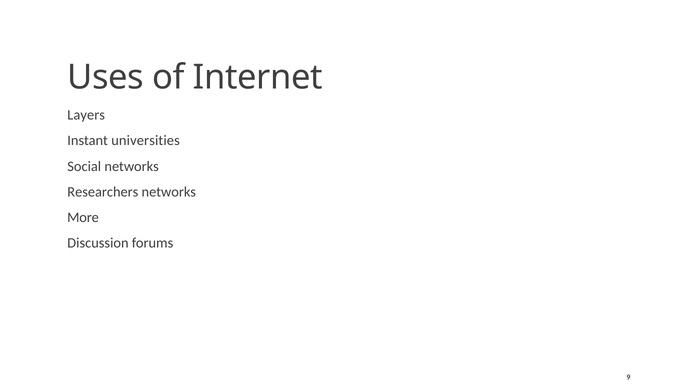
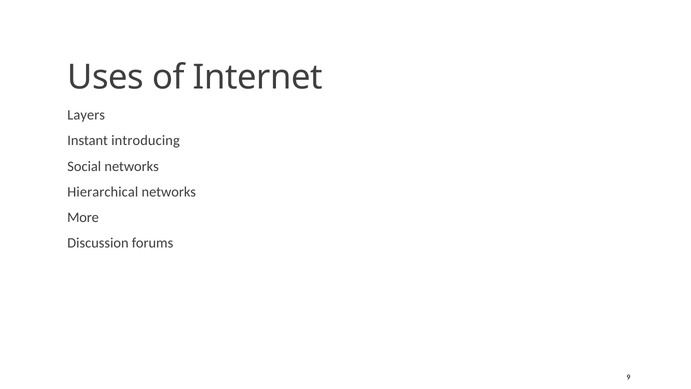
universities: universities -> introducing (146, 141)
Researchers: Researchers -> Hierarchical (103, 192)
